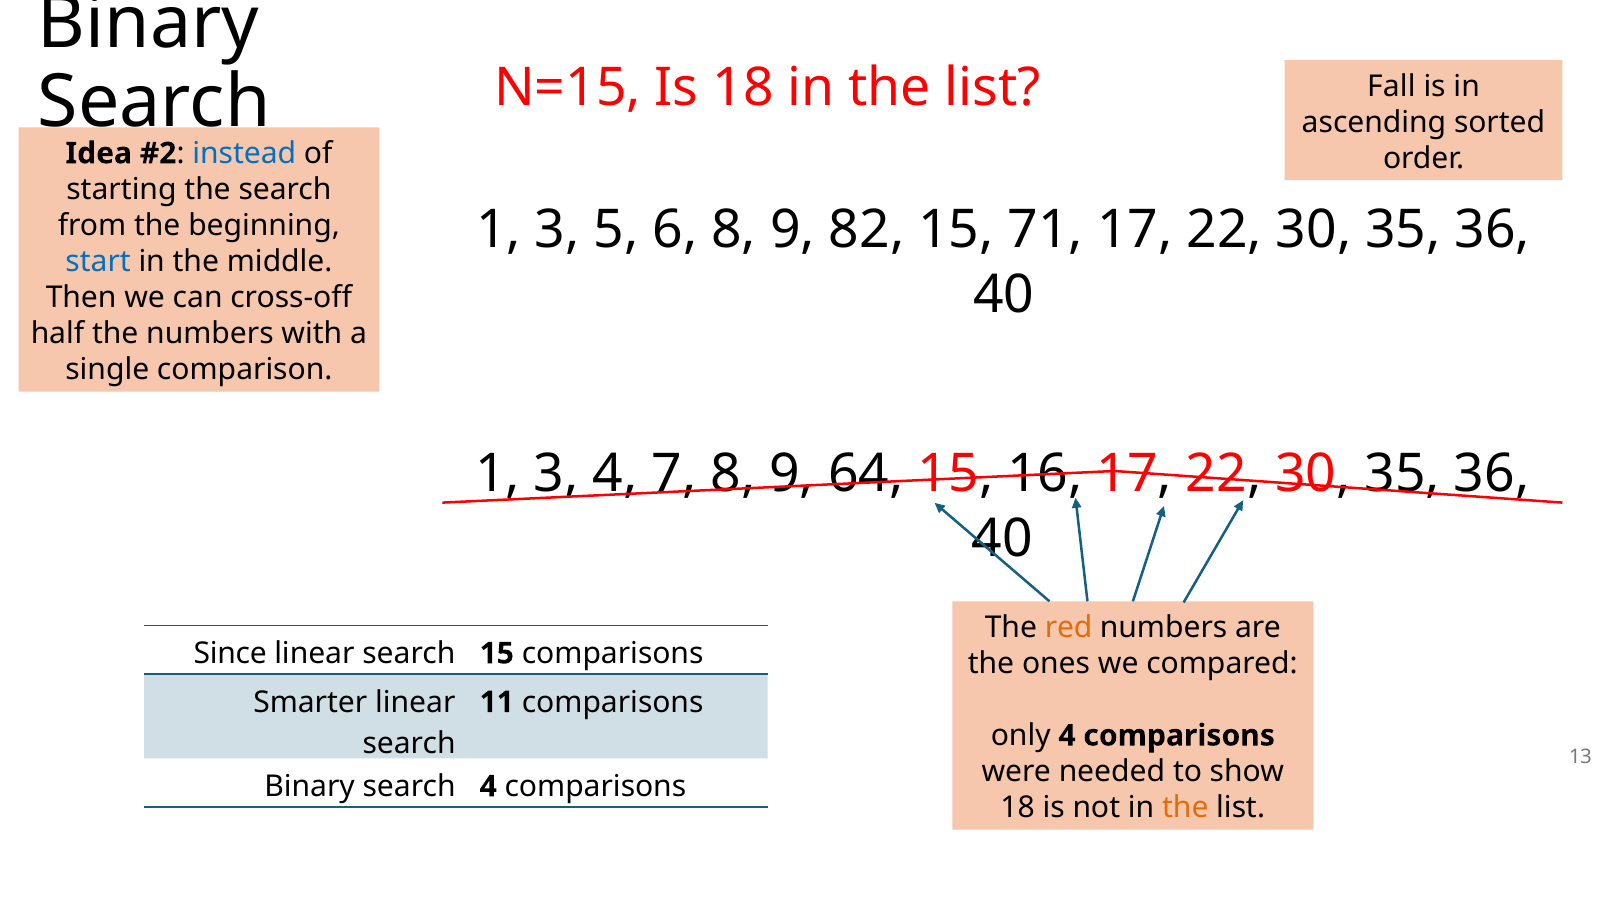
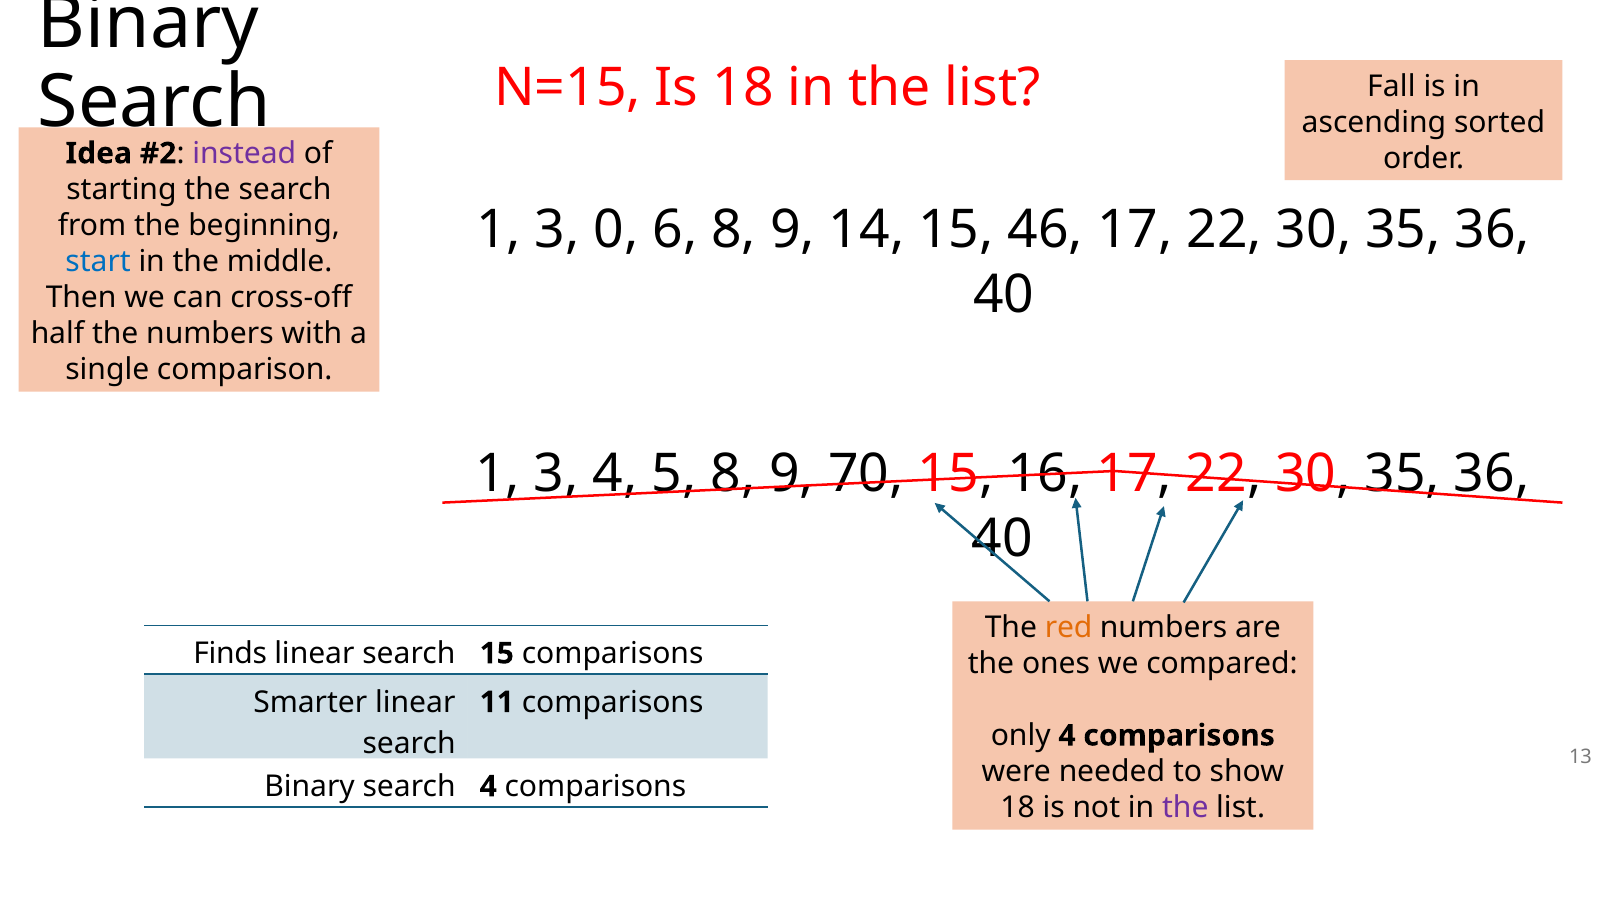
instead colour: blue -> purple (244, 153)
5: 5 -> 0 (616, 230)
82: 82 -> 14 (867, 230)
71: 71 -> 46 (1046, 230)
7: 7 -> 5 (674, 474)
64: 64 -> 70 (866, 474)
Since: Since -> Finds (230, 654)
the colour: orange -> purple (1185, 808)
